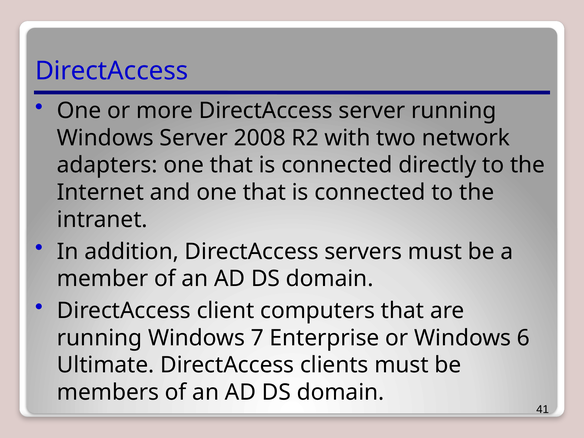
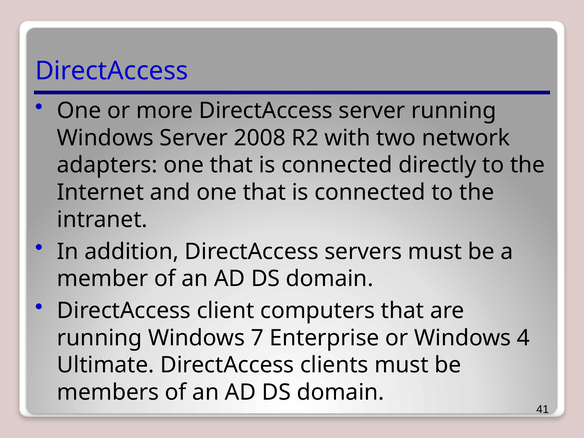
6: 6 -> 4 (523, 338)
